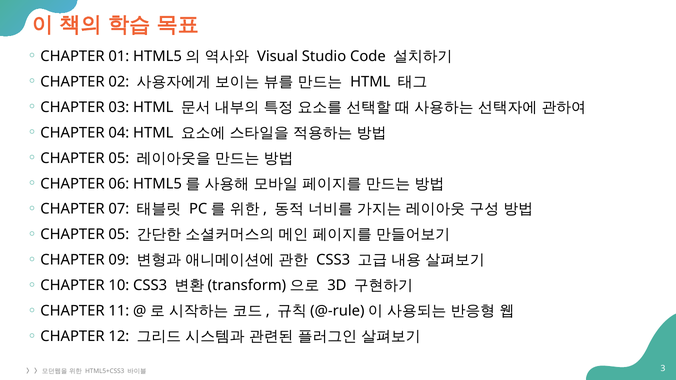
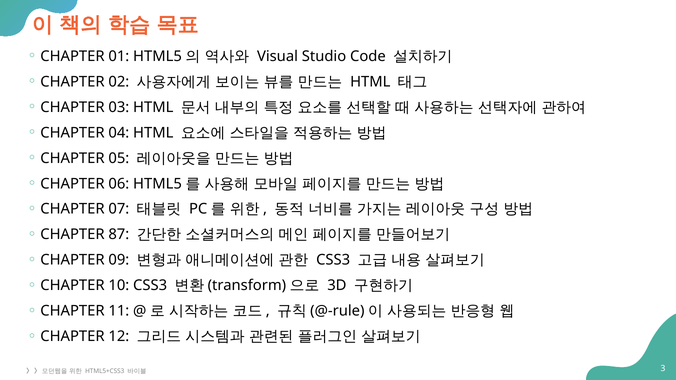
05: 05 -> 87 (119, 235)
